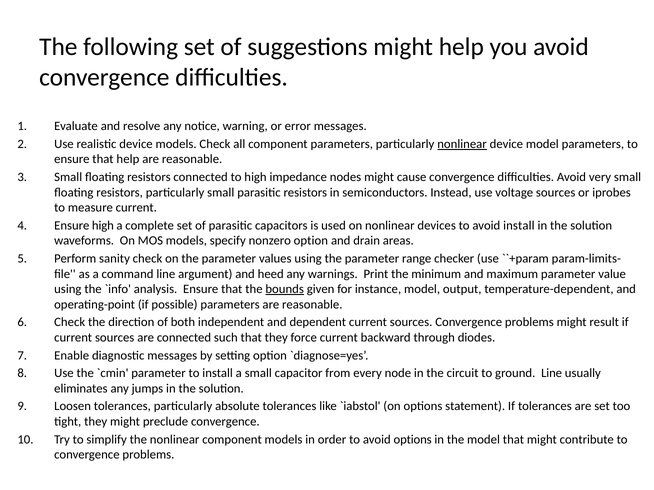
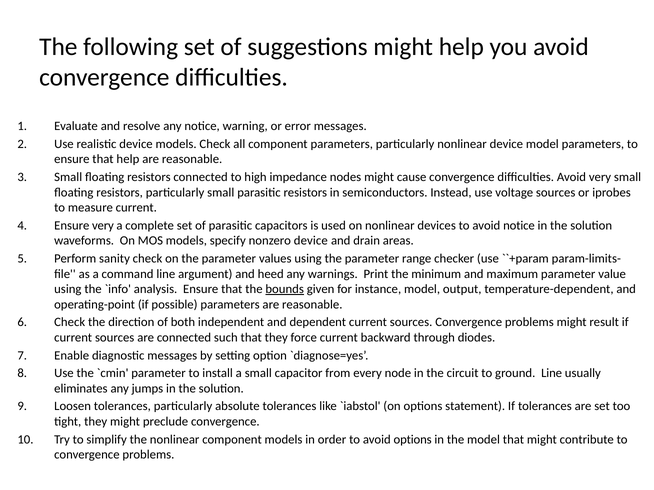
nonlinear underline: present -> none (462, 144)
Ensure high: high -> very (103, 226)
avoid install: install -> notice (519, 226)
nonzero option: option -> device (311, 241)
